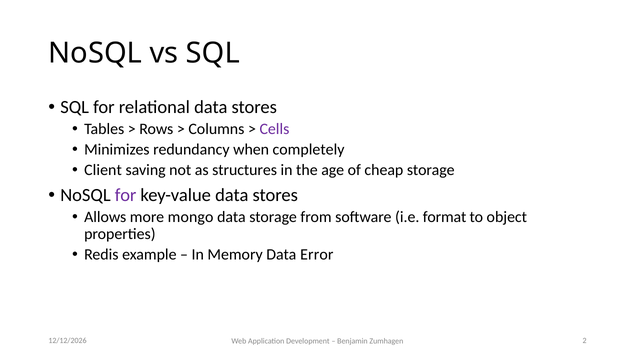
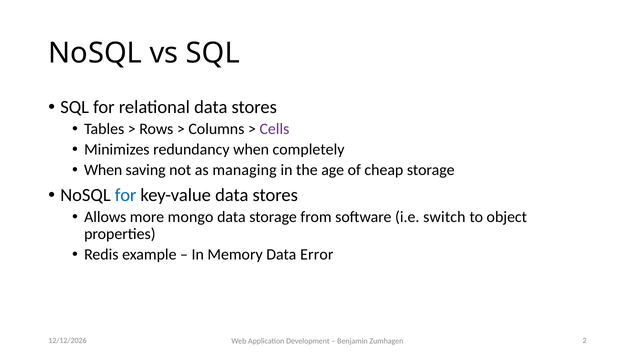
Client: Client -> When (103, 170)
structures: structures -> managing (244, 170)
for colour: purple -> blue (126, 195)
format: format -> switch (444, 217)
